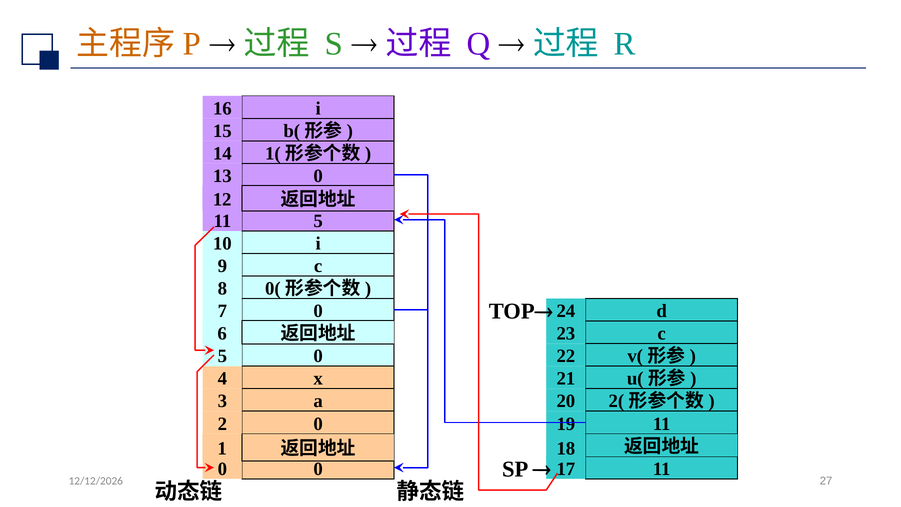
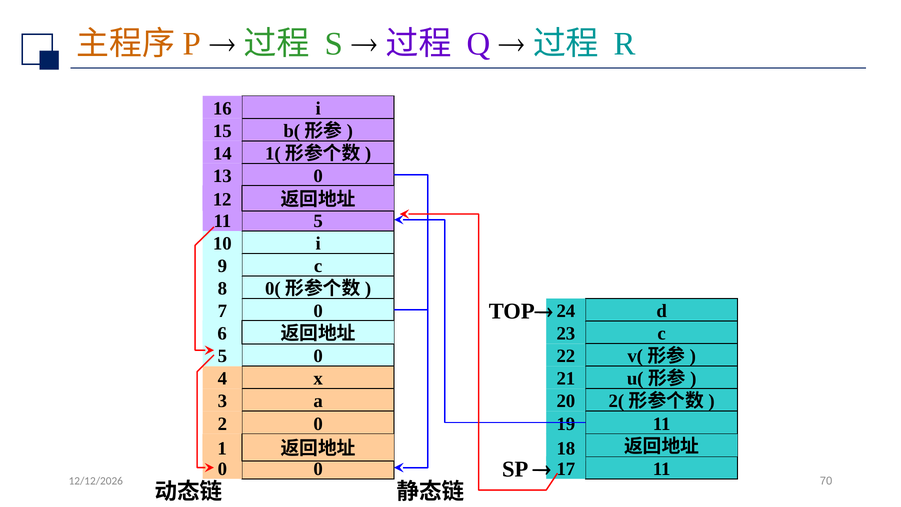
27: 27 -> 70 (826, 481)
